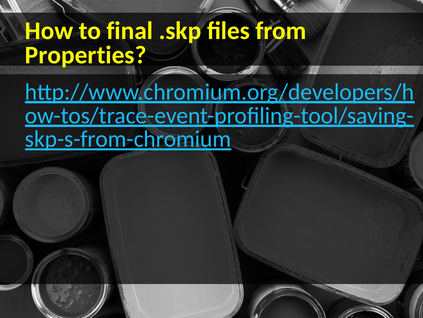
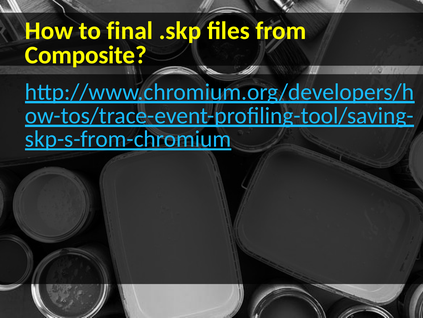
Properties: Properties -> Composite (86, 55)
